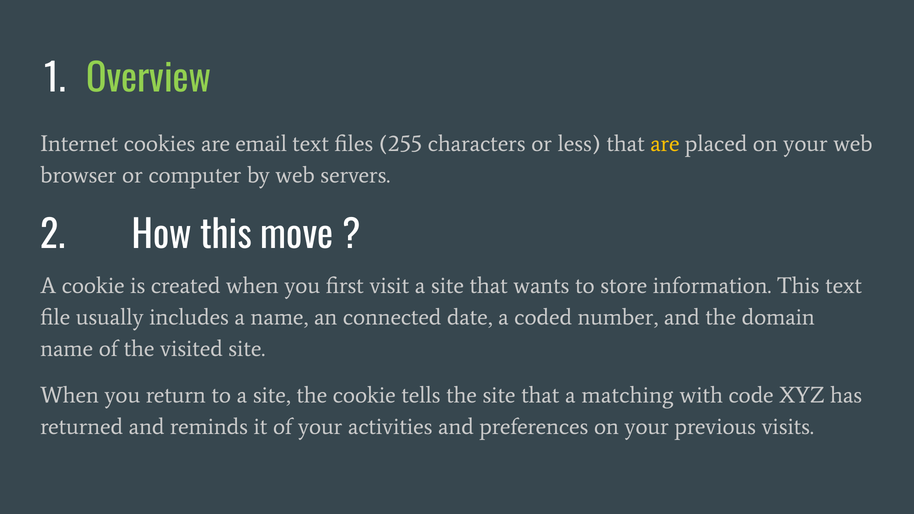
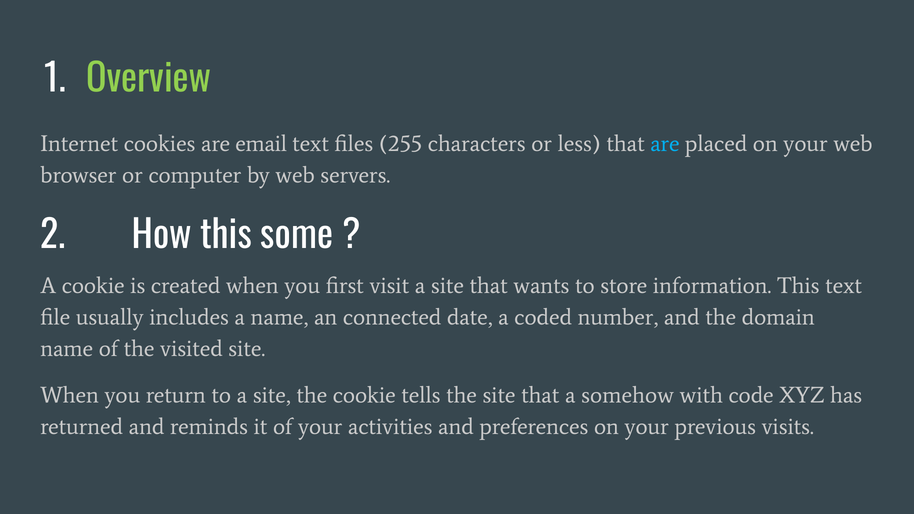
are colour: yellow -> light blue (665, 144)
move: move -> some (297, 236)
matching: matching -> somehow (628, 395)
